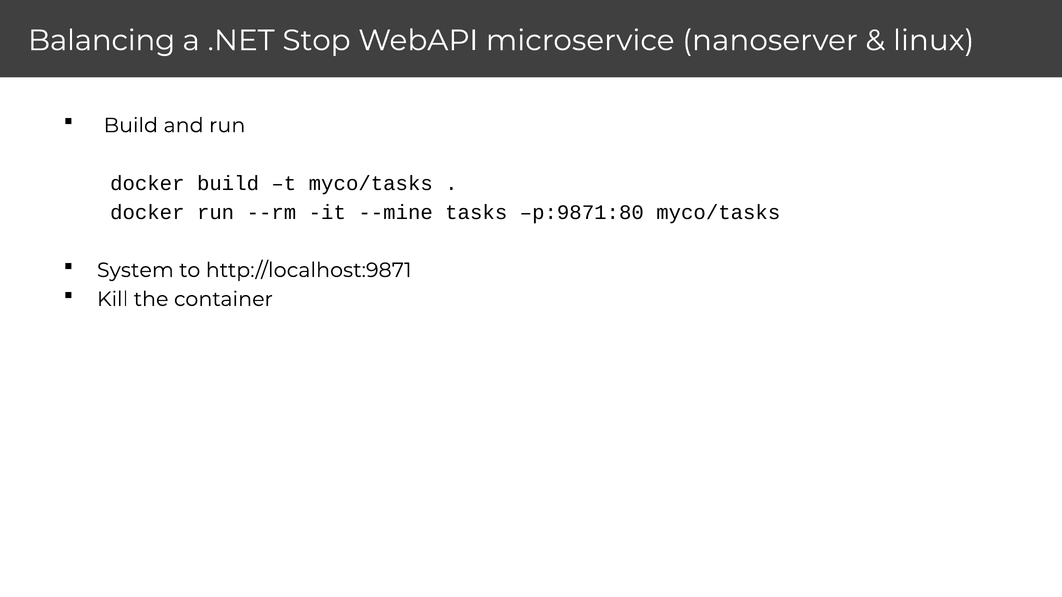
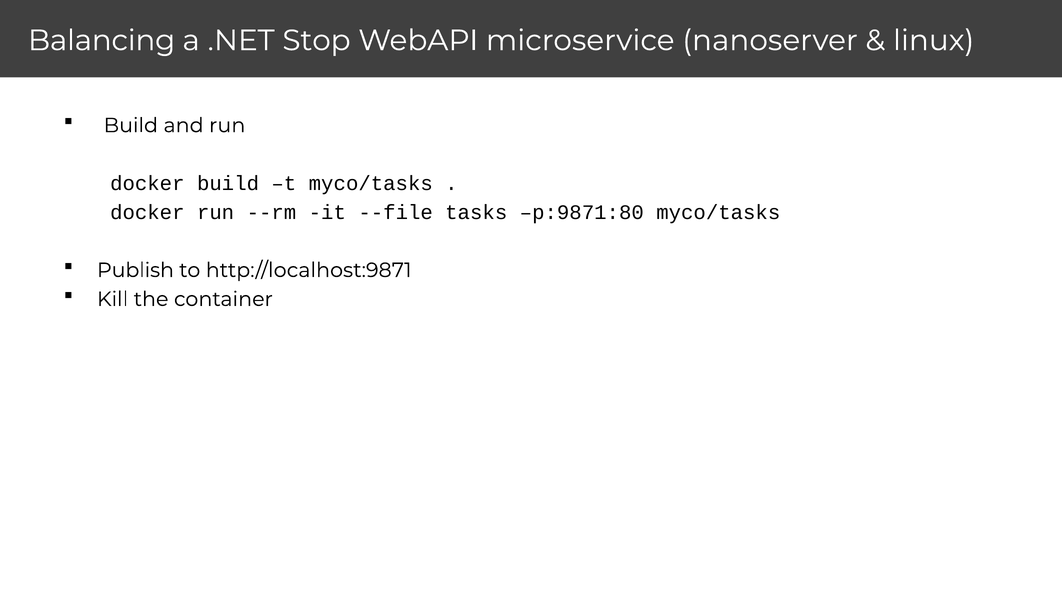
--mine: --mine -> --file (396, 212)
System: System -> Publish (135, 270)
